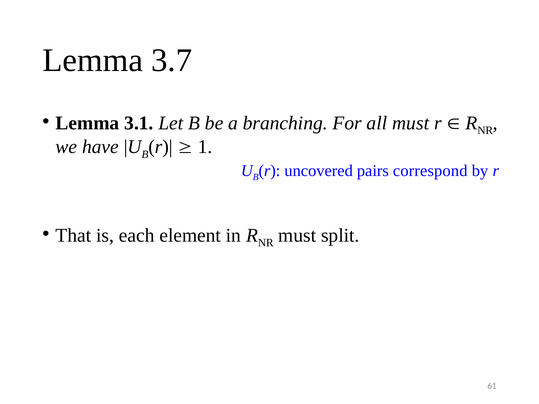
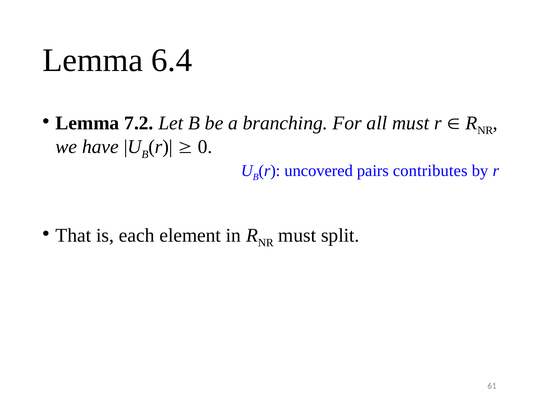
3.7: 3.7 -> 6.4 (172, 60)
3.1: 3.1 -> 7.2 (139, 123)
1: 1 -> 0 (205, 147)
correspond: correspond -> contributes (430, 171)
